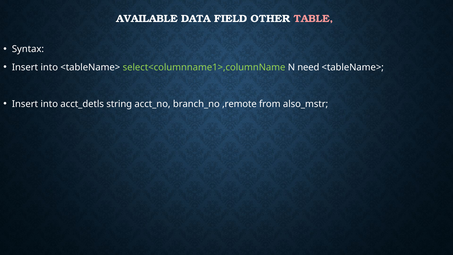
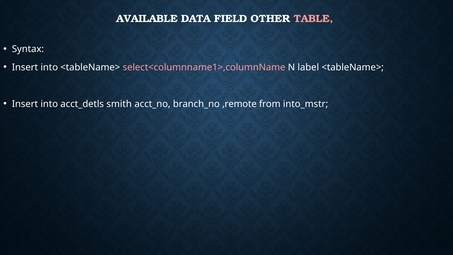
select<columnname1>,columnName colour: light green -> pink (204, 67)
need: need -> label (308, 67)
string: string -> smith (119, 104)
also_mstr: also_mstr -> into_mstr (306, 104)
